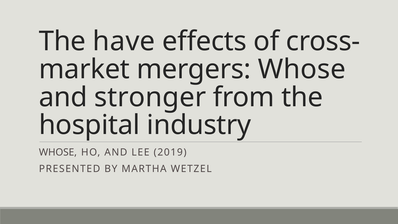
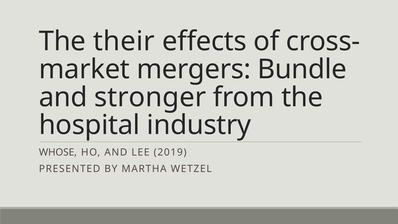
have: have -> their (124, 41)
mergers Whose: Whose -> Bundle (302, 69)
